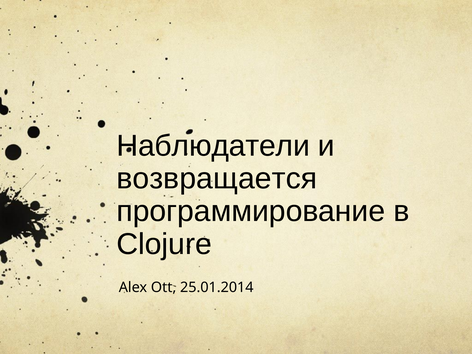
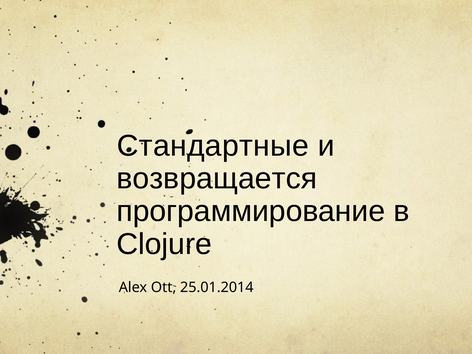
Наблюдатели: Наблюдатели -> Стандартные (213, 146)
